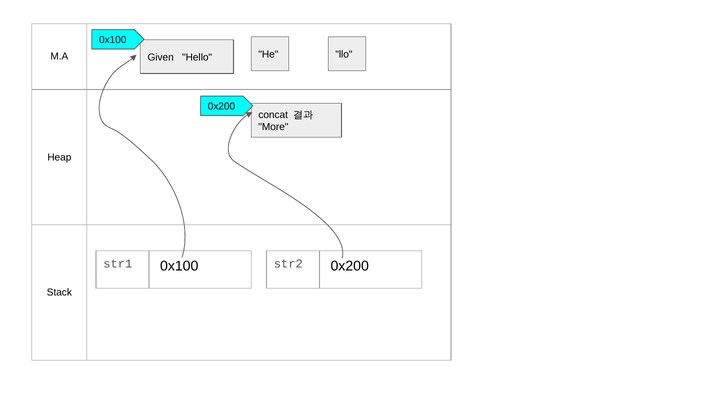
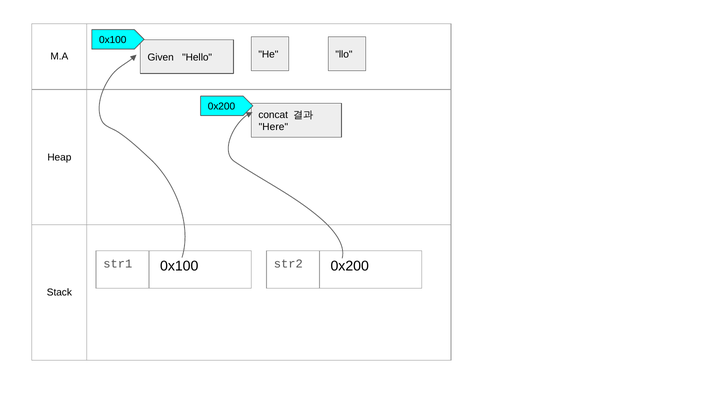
More: More -> Here (273, 127)
